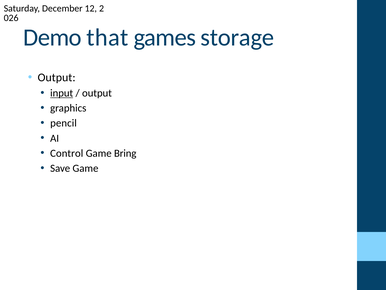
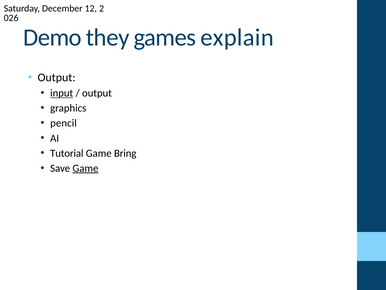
that: that -> they (108, 37)
storage: storage -> explain (237, 37)
Control: Control -> Tutorial (67, 153)
Game underline: none -> present (85, 168)
